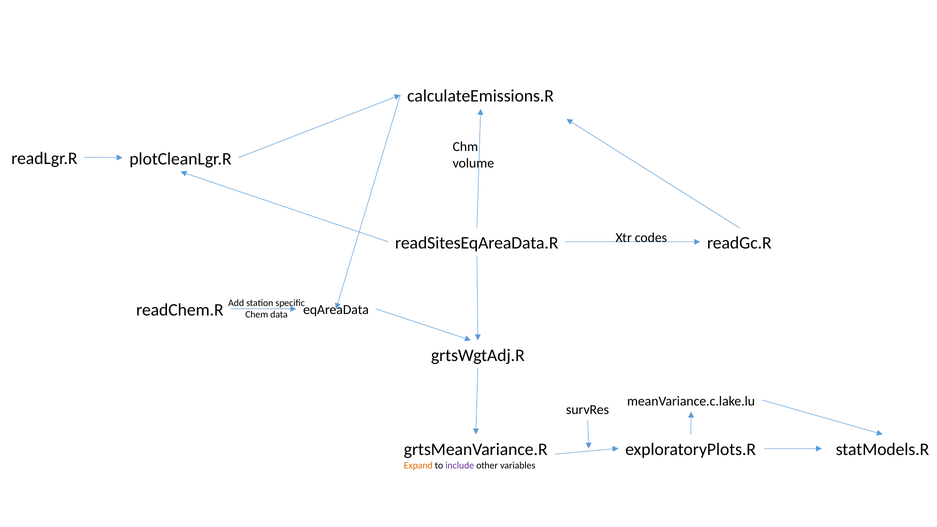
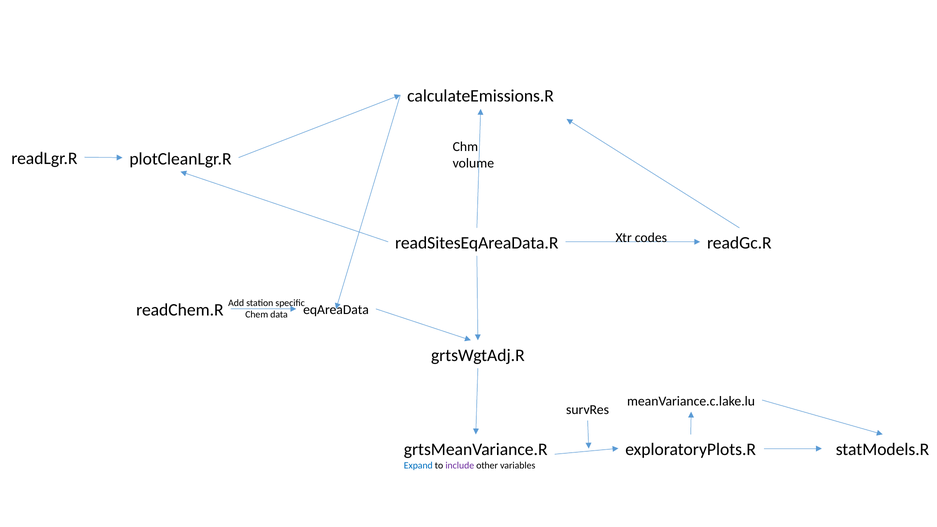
Expand colour: orange -> blue (418, 465)
